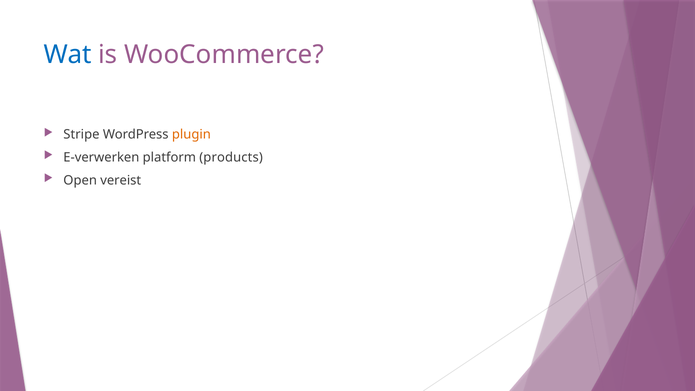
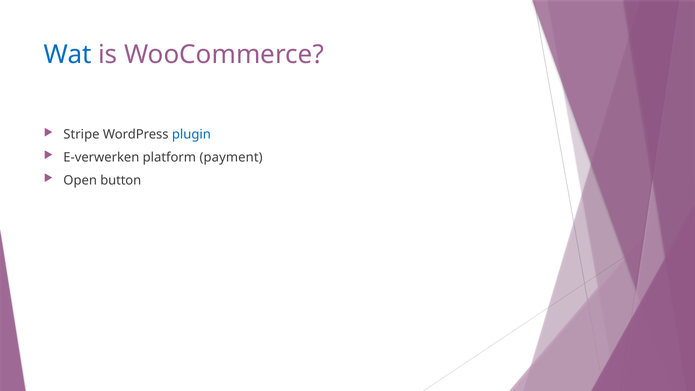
plugin colour: orange -> blue (191, 135)
products: products -> payment (231, 157)
vereist: vereist -> button (121, 180)
